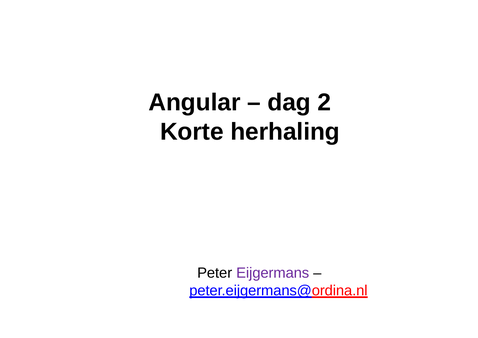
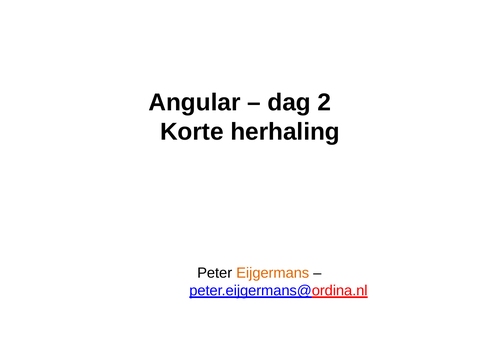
Eijgermans colour: purple -> orange (273, 273)
